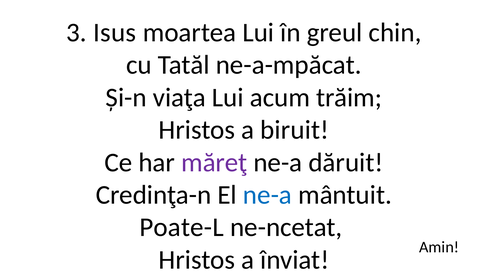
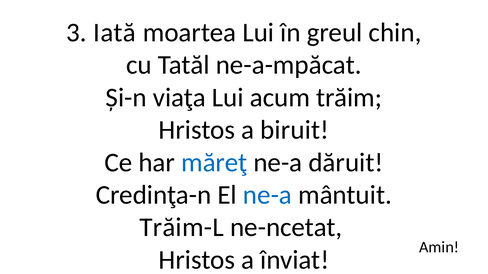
Isus: Isus -> Iată (115, 33)
măreţ colour: purple -> blue (214, 163)
Poate-L: Poate-L -> Trăim-L (182, 228)
